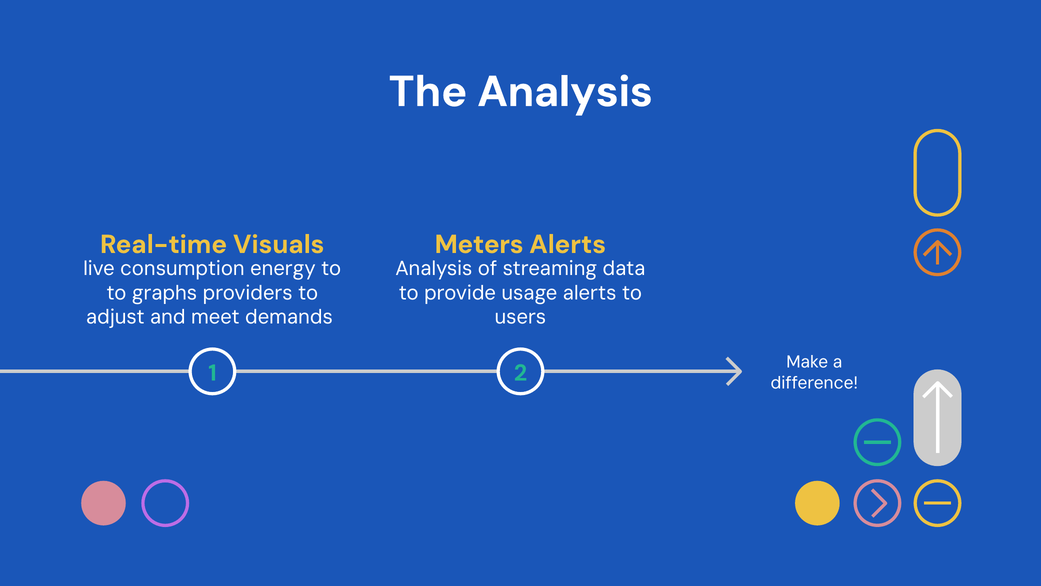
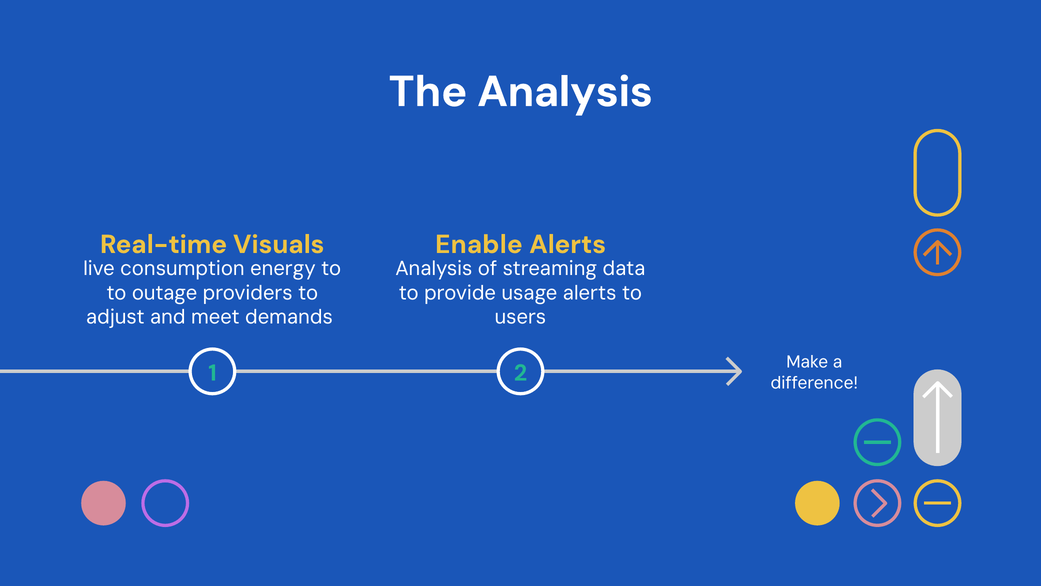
Meters: Meters -> Enable (479, 244)
graphs: graphs -> outage (165, 293)
